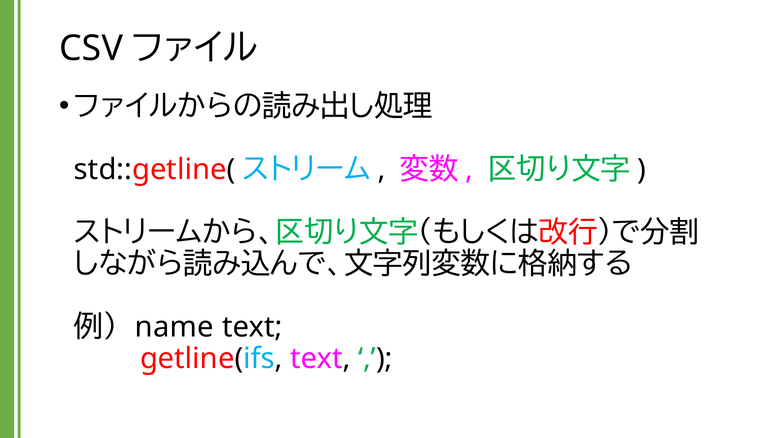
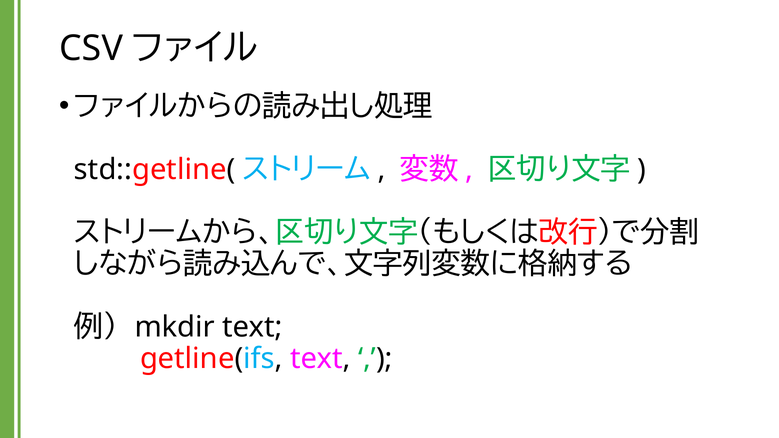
name: name -> mkdir (175, 327)
